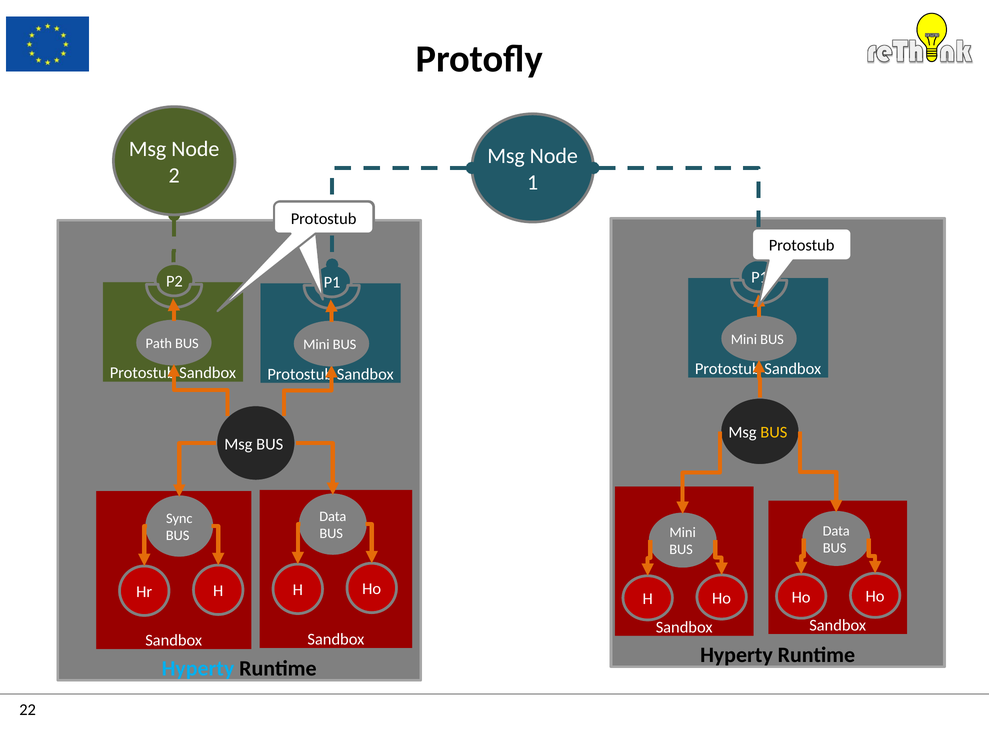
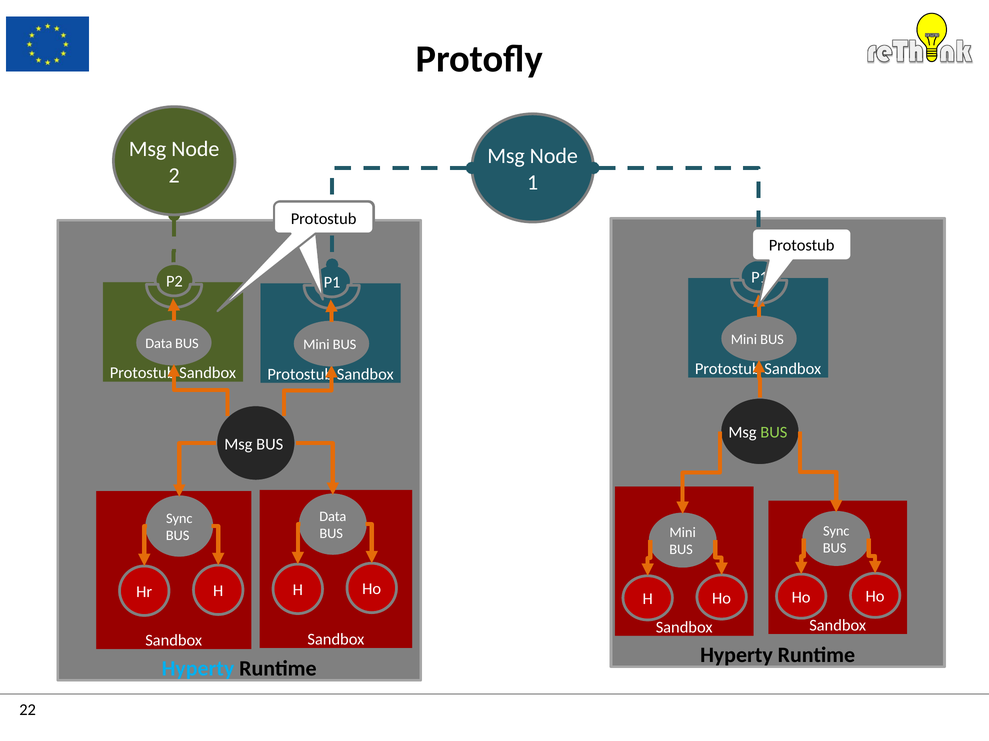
Path: Path -> Data (159, 344)
BUS colour: yellow -> light green (774, 433)
Data: Data -> Sync (836, 531)
